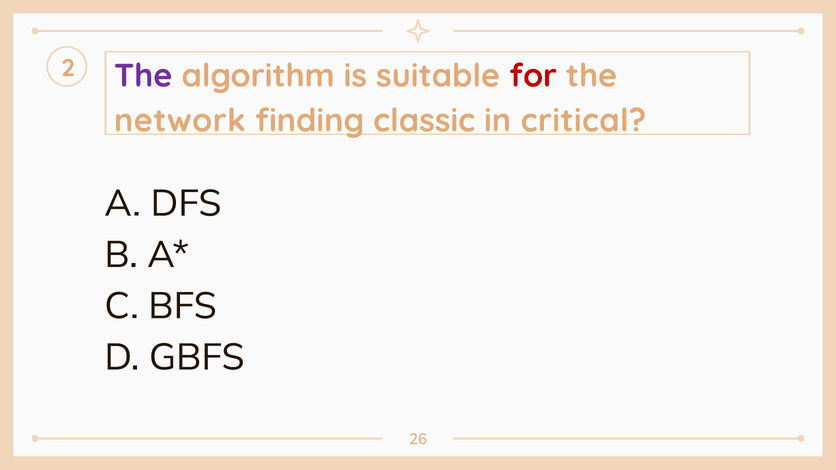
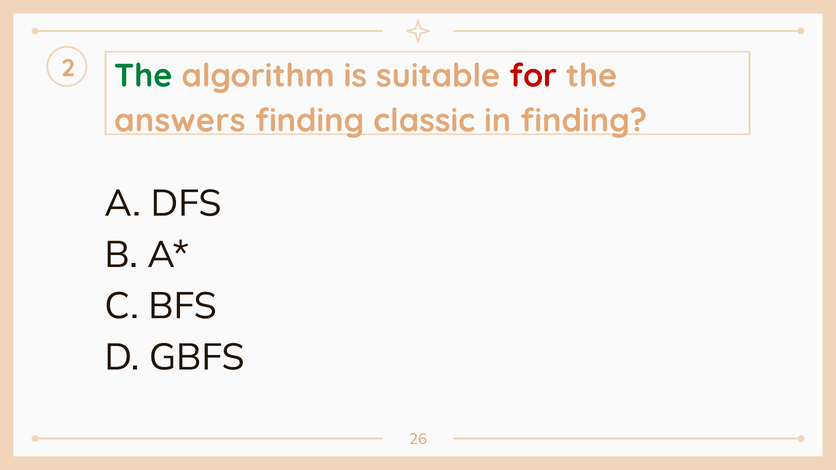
The colour: purple -> green (143, 76)
network: network -> answers (180, 121)
in critical: critical -> finding (584, 121)
